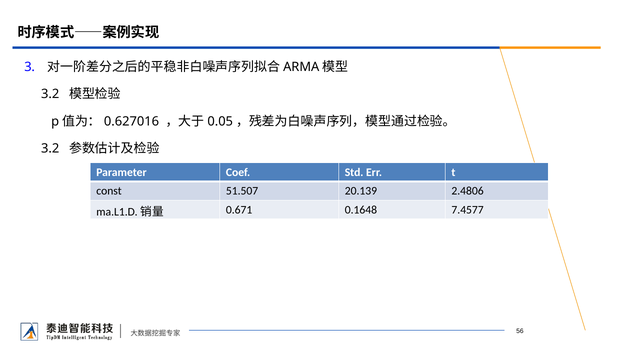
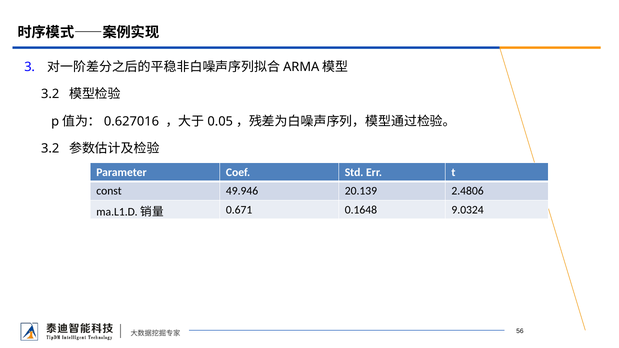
51.507: 51.507 -> 49.946 (242, 191)
7.4577: 7.4577 -> 9.0324 (468, 210)
